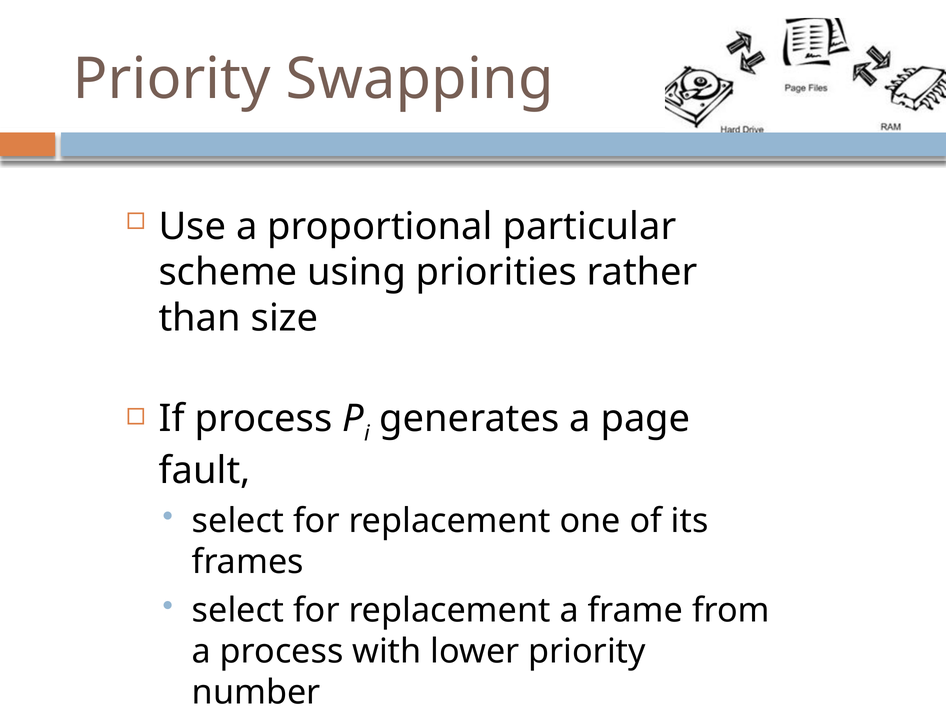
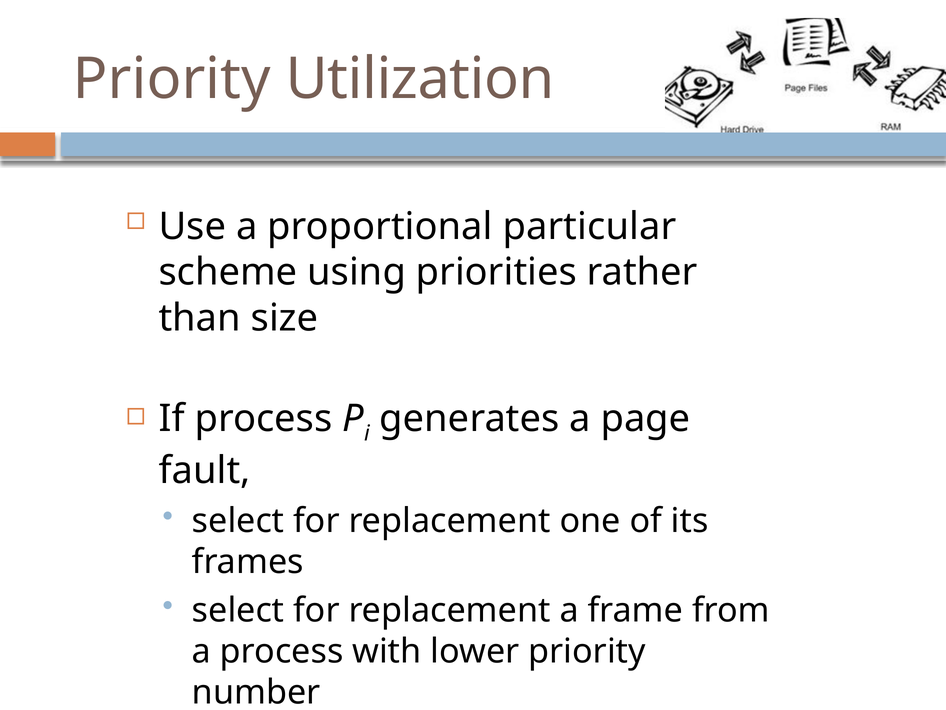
Swapping: Swapping -> Utilization (420, 79)
